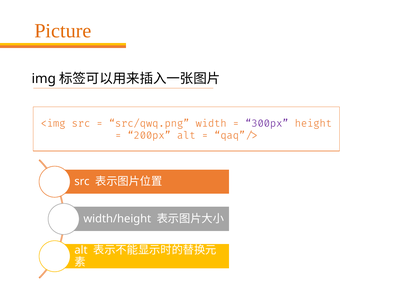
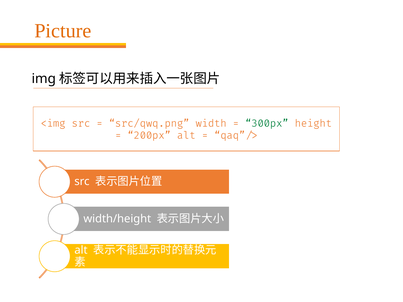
300px colour: purple -> green (267, 124)
